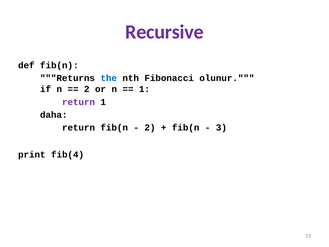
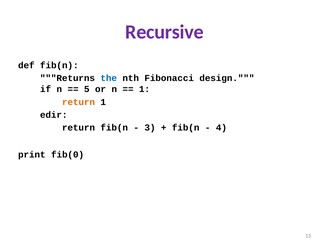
olunur: olunur -> design (227, 78)
2: 2 -> 5 (87, 89)
return colour: purple -> orange (79, 102)
daha: daha -> edir (54, 115)
2: 2 -> 3 (150, 127)
3: 3 -> 4 (221, 127)
fib(4: fib(4 -> fib(0 (68, 154)
